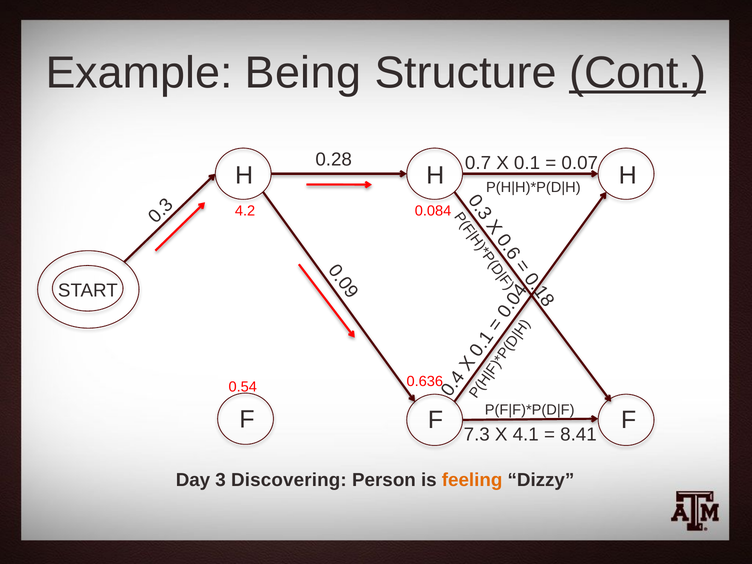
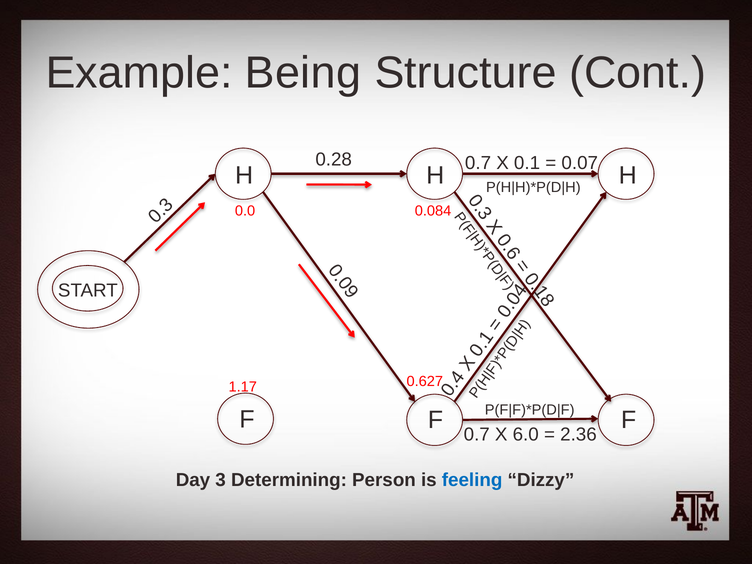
Cont underline: present -> none (638, 73)
4.2: 4.2 -> 0.0 (245, 211)
0.636: 0.636 -> 0.627 (425, 381)
0.54: 0.54 -> 1.17 (243, 387)
7.3: 7.3 -> 0.7 (477, 434)
4.1: 4.1 -> 6.0 (526, 434)
8.41: 8.41 -> 2.36 (578, 434)
Discovering: Discovering -> Determining (289, 480)
feeling colour: orange -> blue (472, 480)
